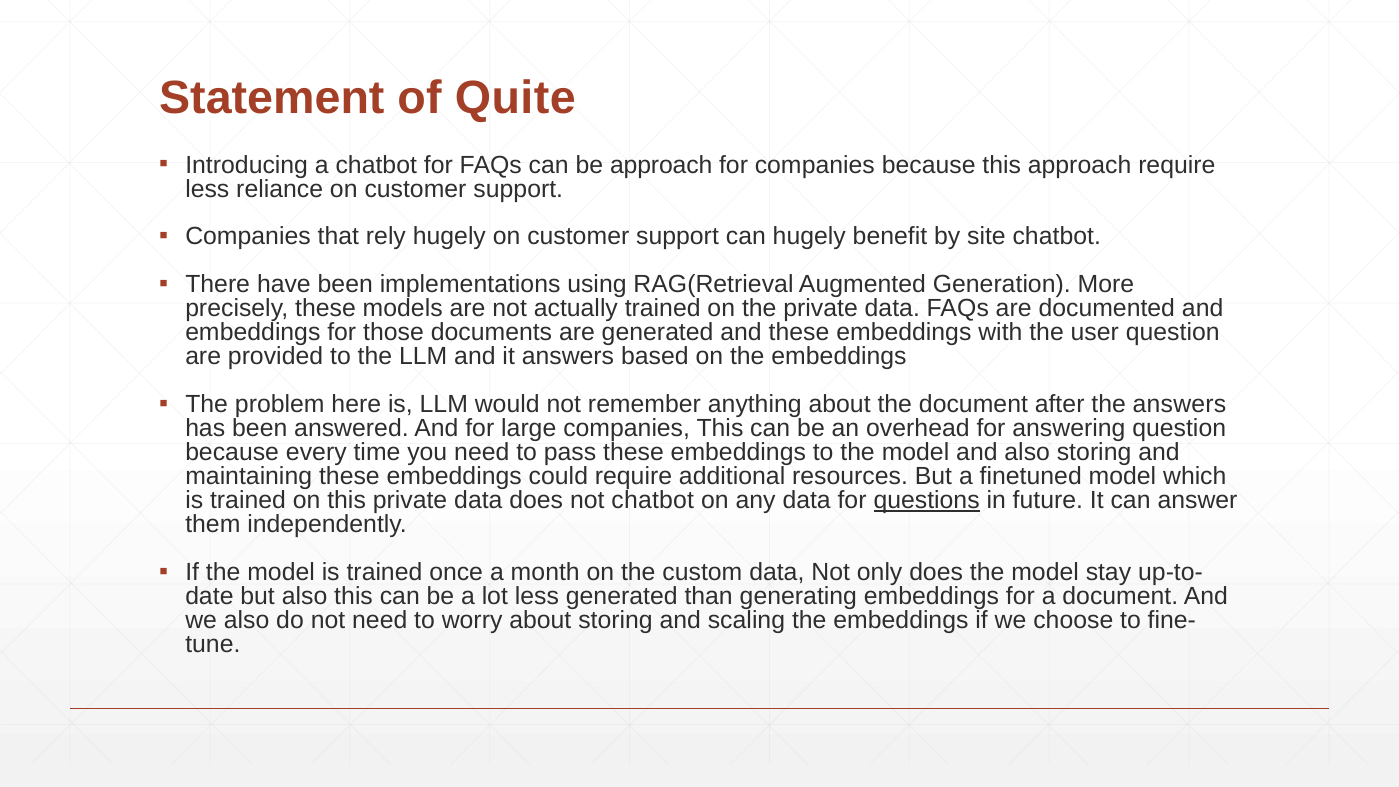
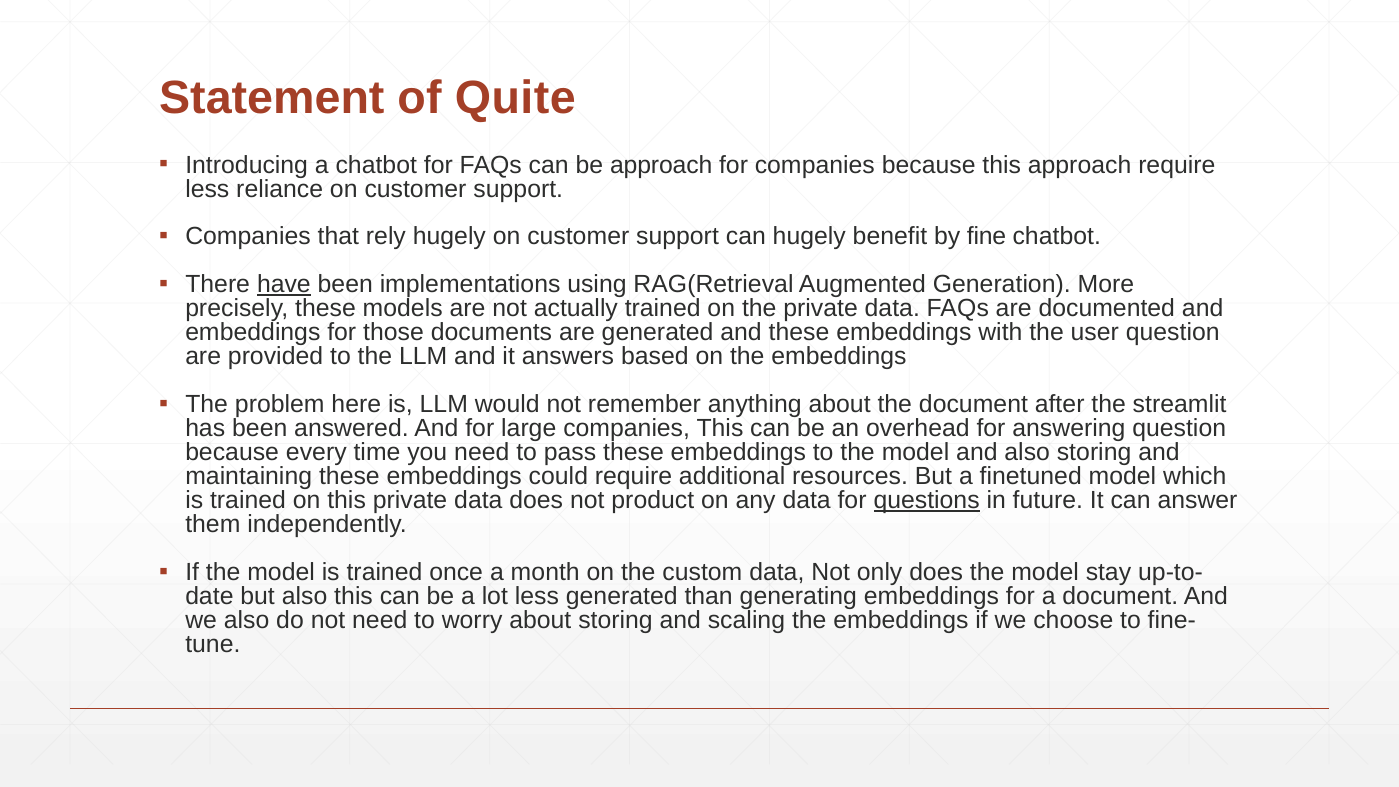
site: site -> fine (987, 237)
have underline: none -> present (284, 284)
the answers: answers -> streamlit (1180, 404)
not chatbot: chatbot -> product (653, 500)
